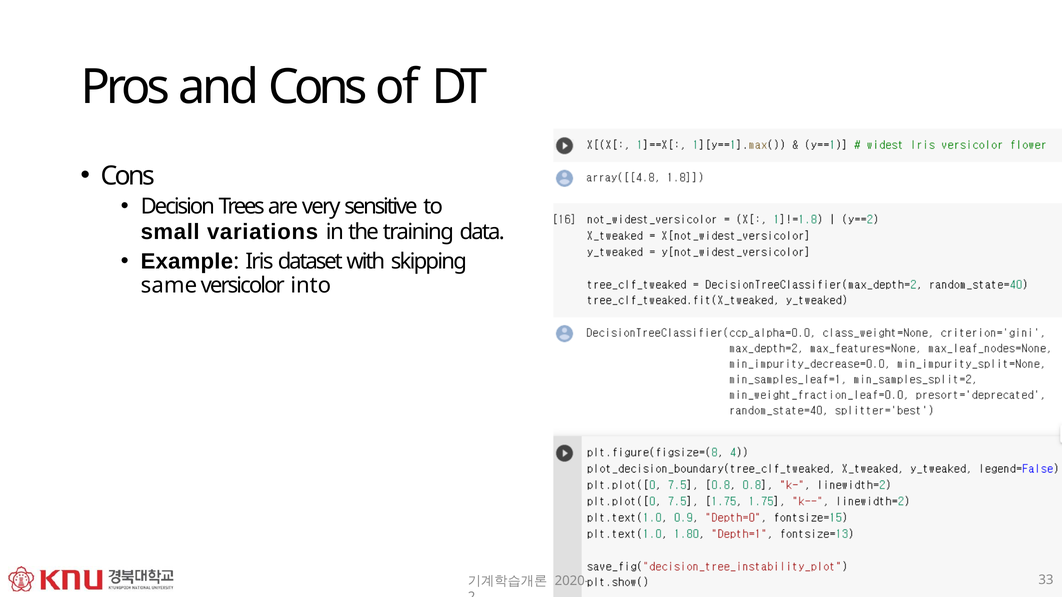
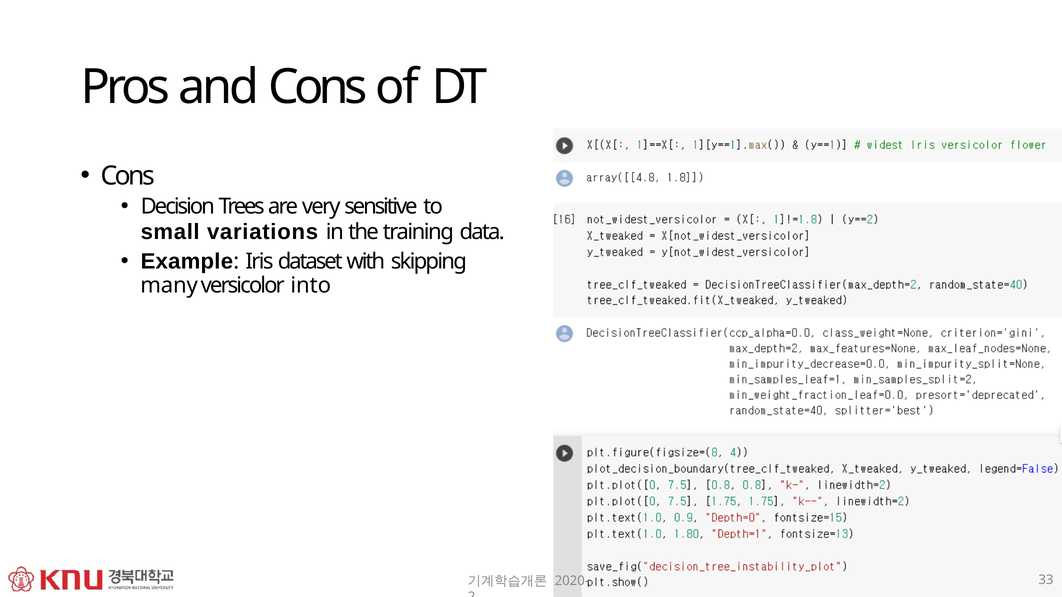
same: same -> many (169, 286)
